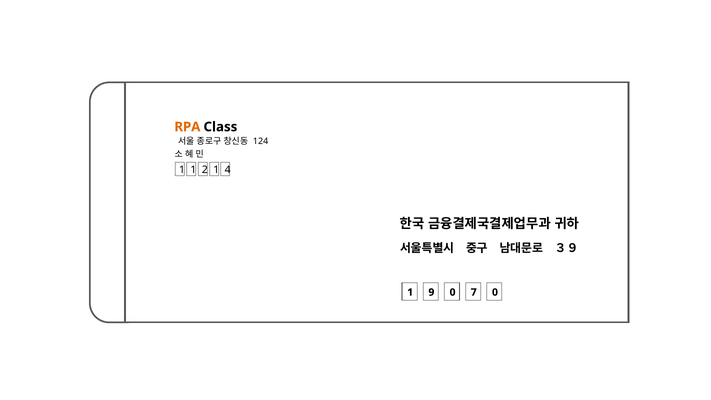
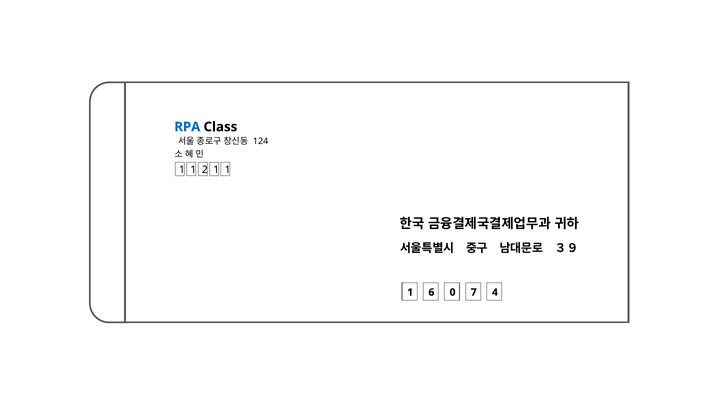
RPA colour: orange -> blue (187, 127)
2 1 4: 4 -> 1 (228, 170)
9: 9 -> 6 (431, 292)
7 0: 0 -> 4 (495, 292)
